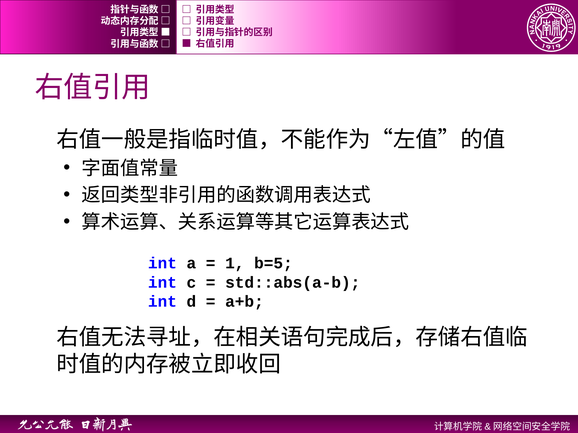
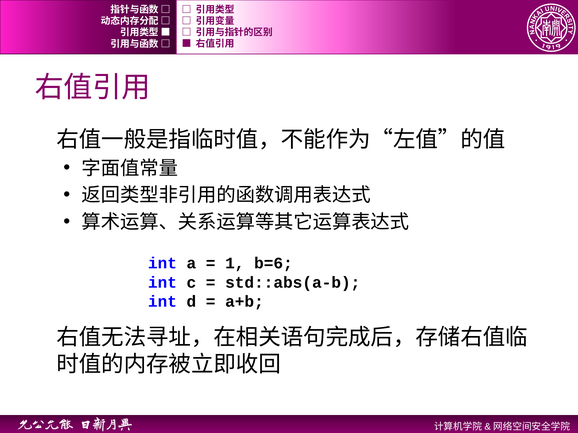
b=5: b=5 -> b=6 (273, 263)
